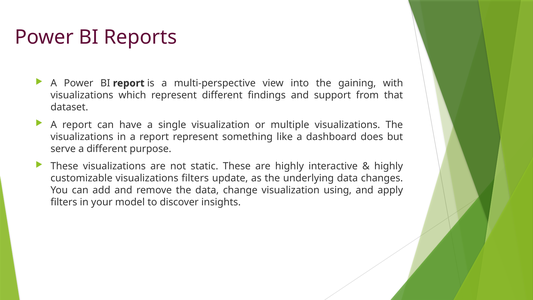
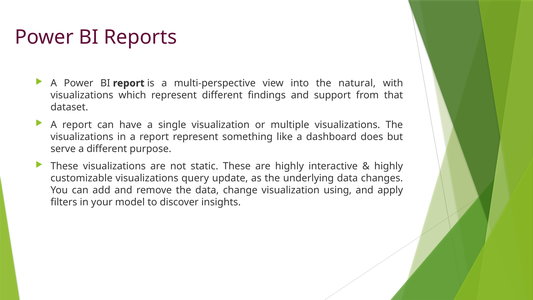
gaining: gaining -> natural (357, 83)
visualizations filters: filters -> query (195, 178)
